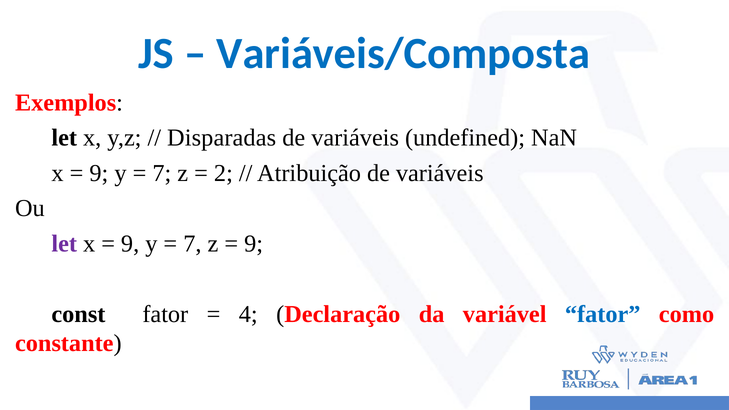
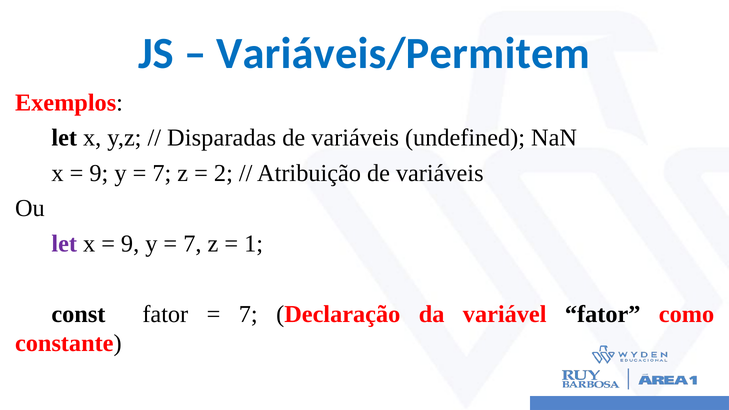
Variáveis/Composta: Variáveis/Composta -> Variáveis/Permitem (403, 54)
9: 9 -> 1 (254, 244)
4: 4 -> 7 (248, 314)
fator colour: blue -> black (603, 314)
